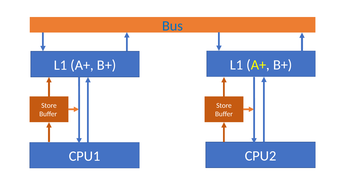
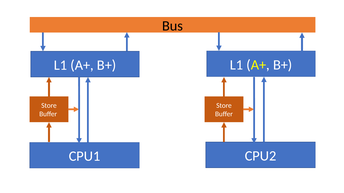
Bus colour: blue -> black (173, 26)
